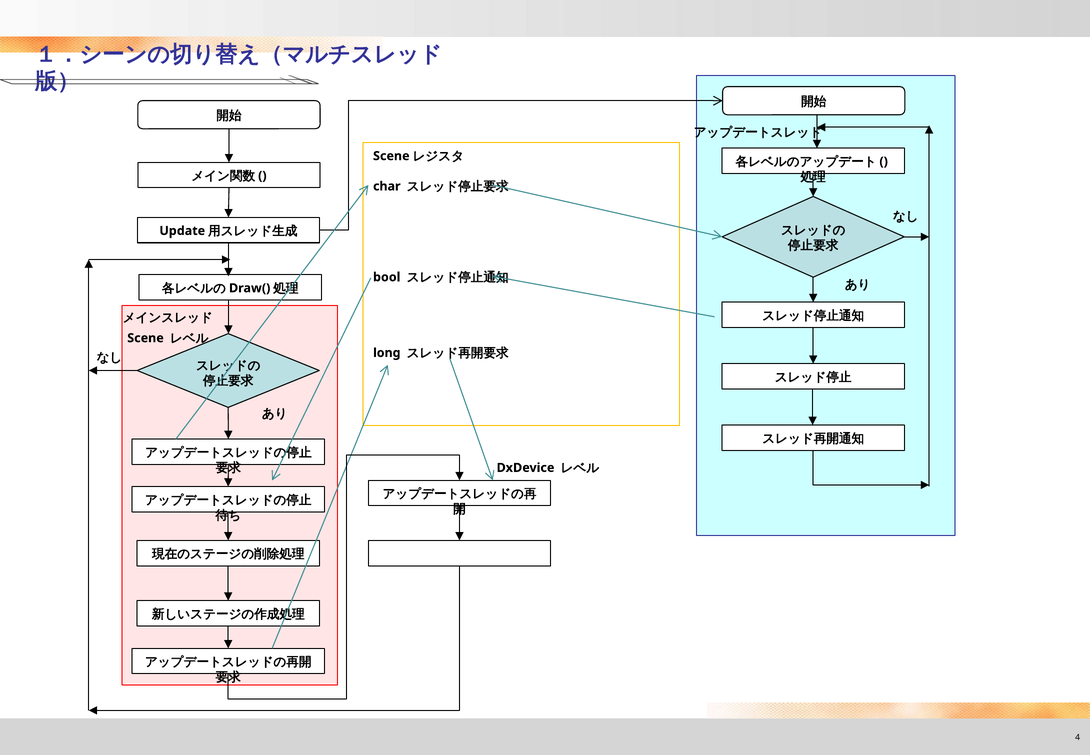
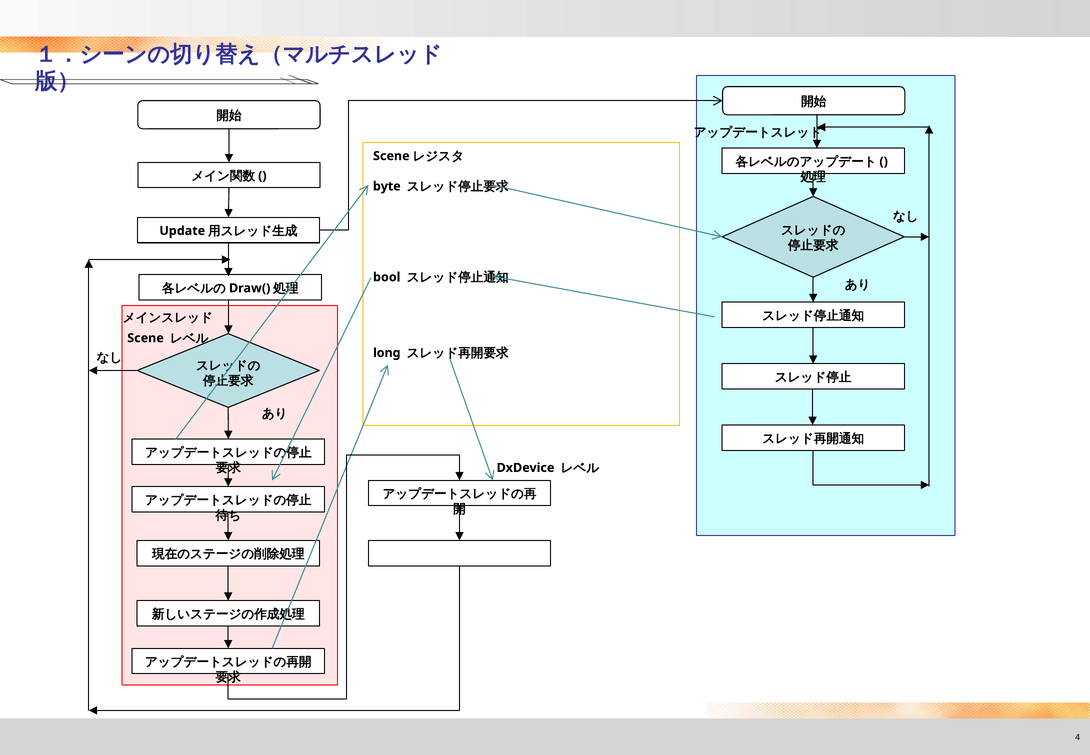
char: char -> byte (387, 186)
